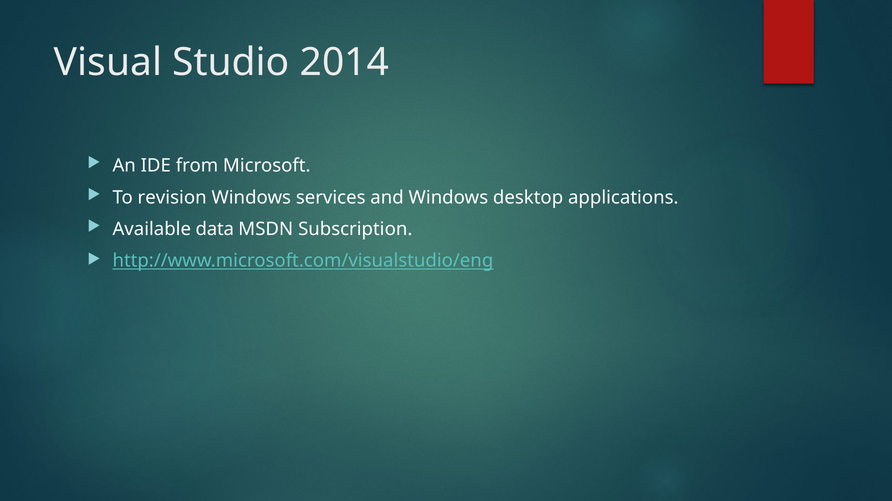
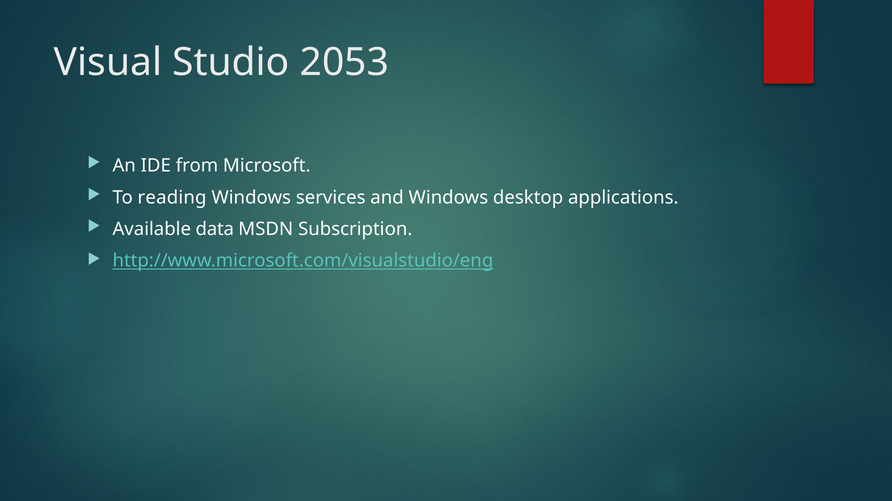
2014: 2014 -> 2053 (344, 63)
revision: revision -> reading (172, 198)
